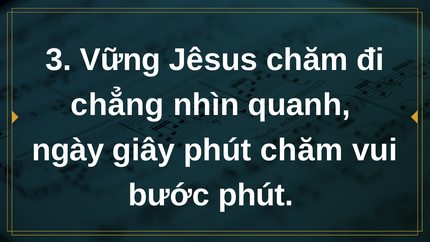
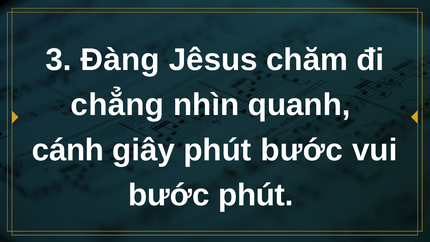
Vững: Vững -> Đàng (120, 60)
ngày: ngày -> cánh (68, 150)
phút chăm: chăm -> bước (302, 150)
